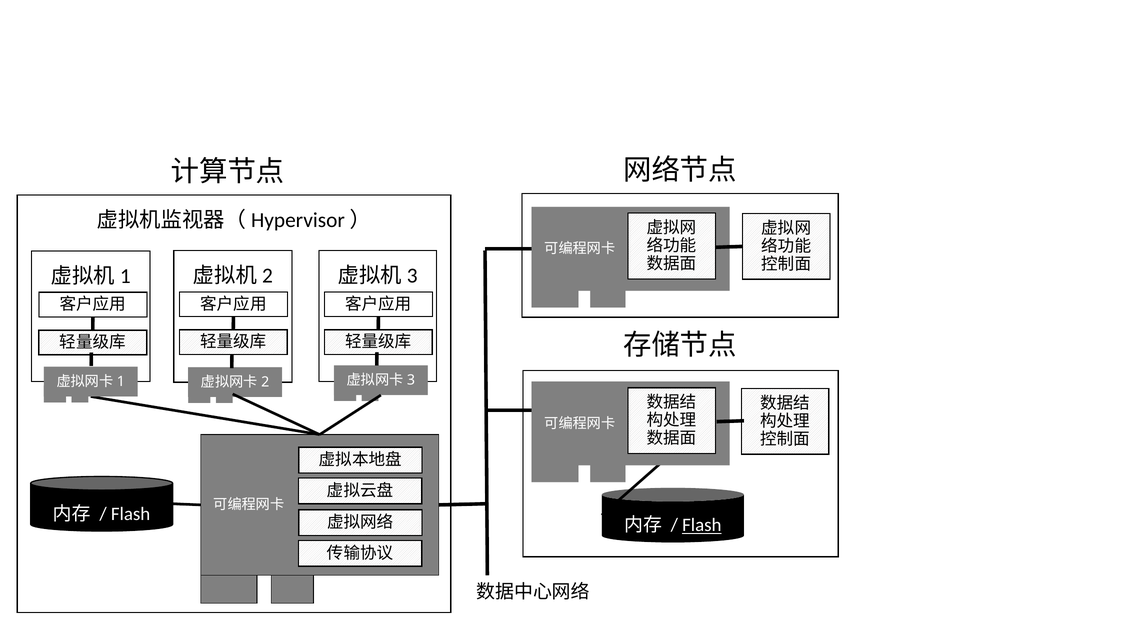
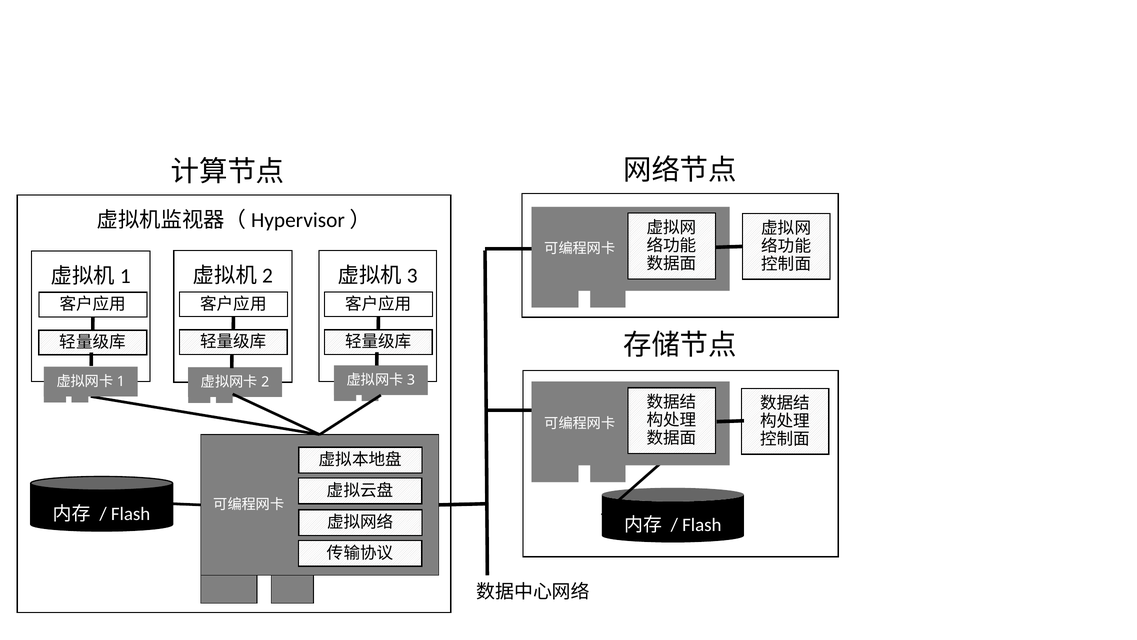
Flash underline: present -> none (702, 525)
